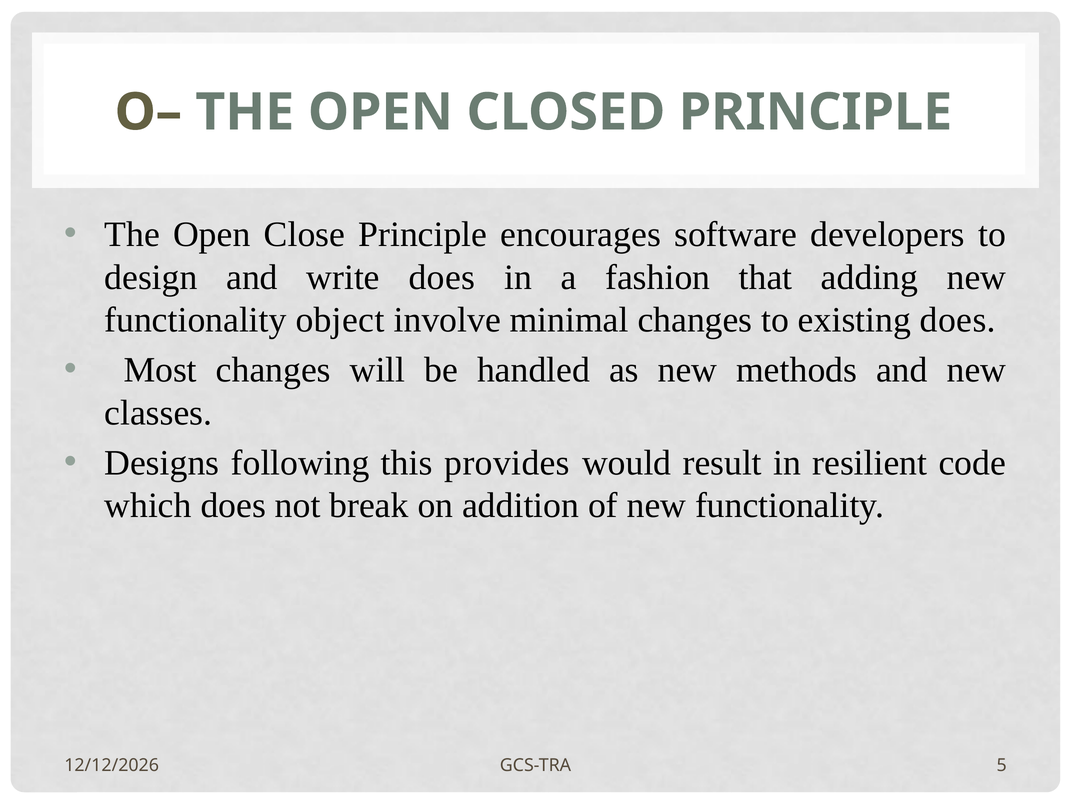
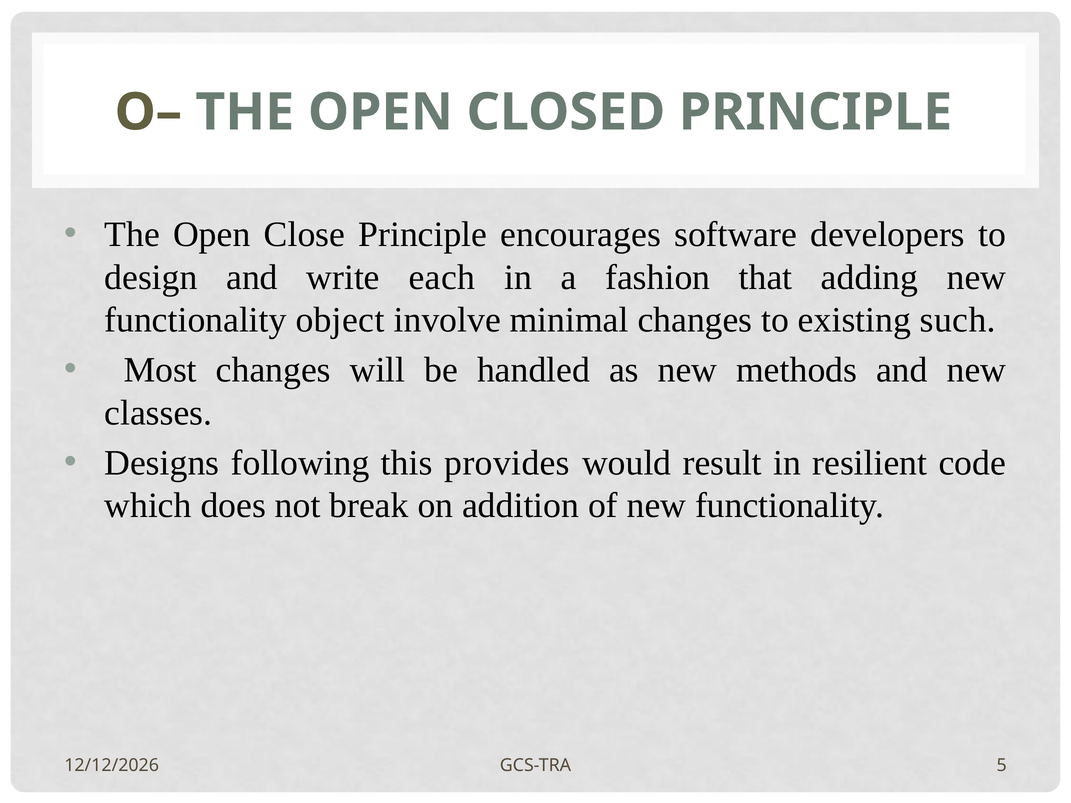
write does: does -> each (442, 277)
existing does: does -> such (958, 320)
